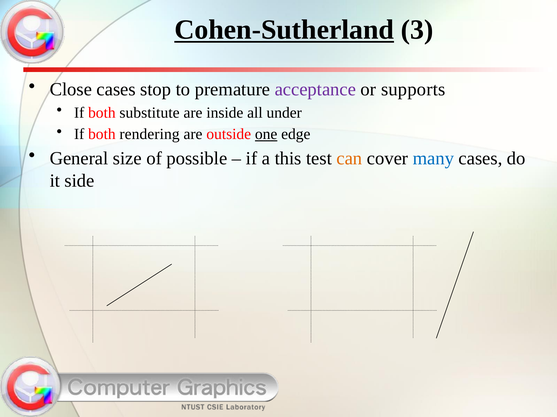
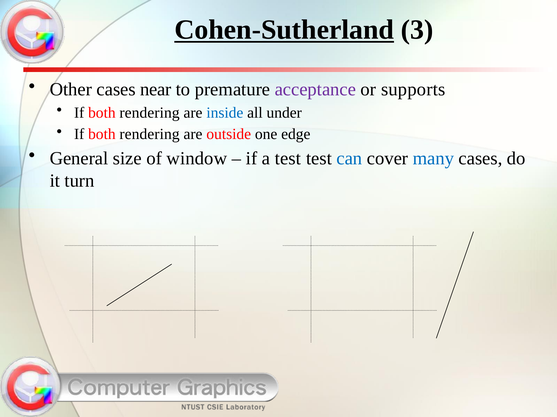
Close: Close -> Other (71, 90)
stop: stop -> near (156, 90)
substitute: substitute -> rendering (150, 113)
inside colour: black -> blue (225, 113)
one underline: present -> none (266, 134)
possible: possible -> window (197, 159)
a this: this -> test (288, 159)
can colour: orange -> blue (349, 159)
side: side -> turn (80, 181)
